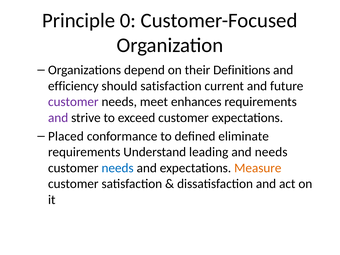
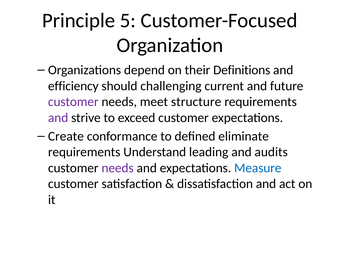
0: 0 -> 5 (128, 20)
should satisfaction: satisfaction -> challenging (171, 86)
enhances: enhances -> structure (196, 102)
Placed: Placed -> Create (66, 136)
and needs: needs -> audits (271, 152)
needs colour: blue -> purple (118, 168)
Measure colour: orange -> blue (258, 168)
